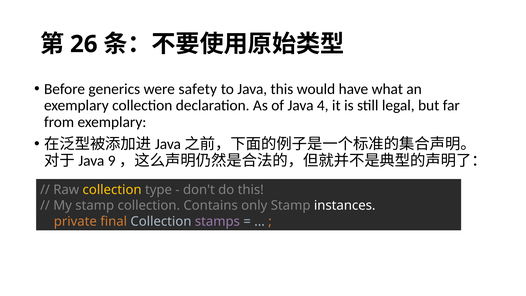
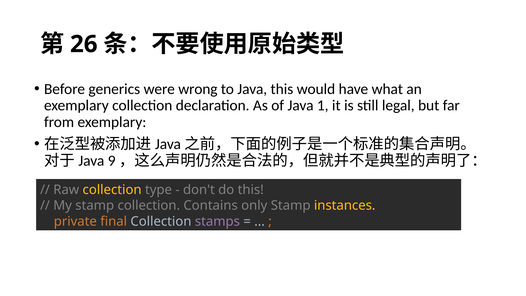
safety: safety -> wrong (198, 89)
4: 4 -> 1 (323, 105)
instances colour: white -> yellow (345, 206)
